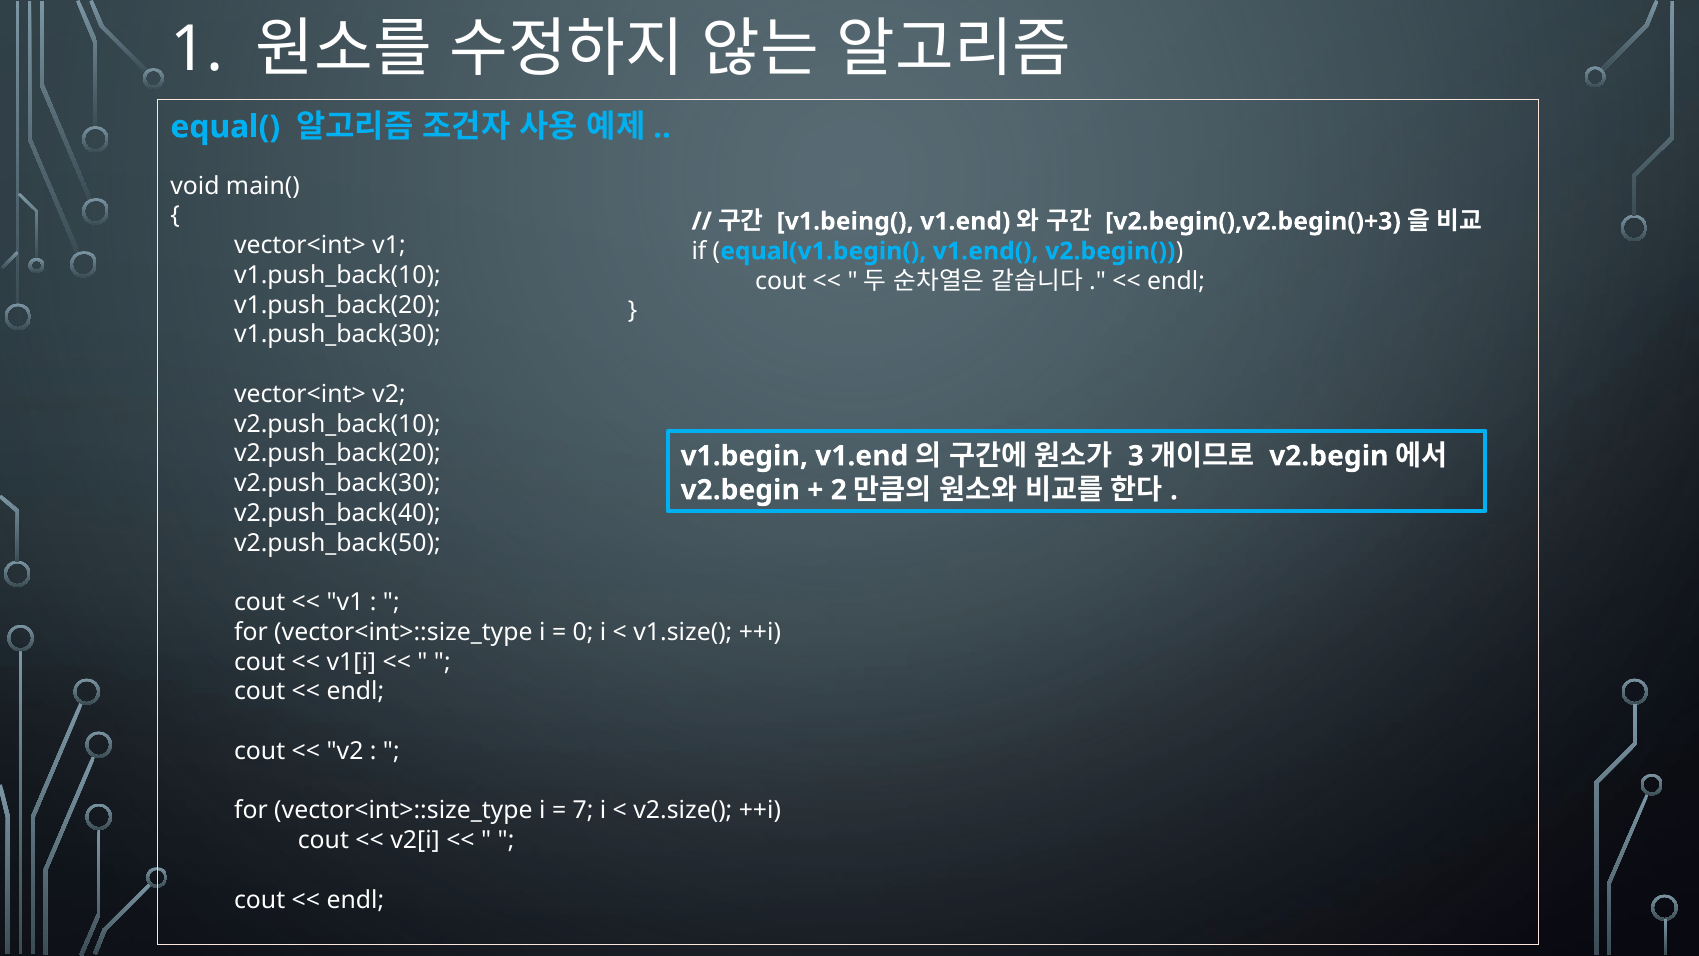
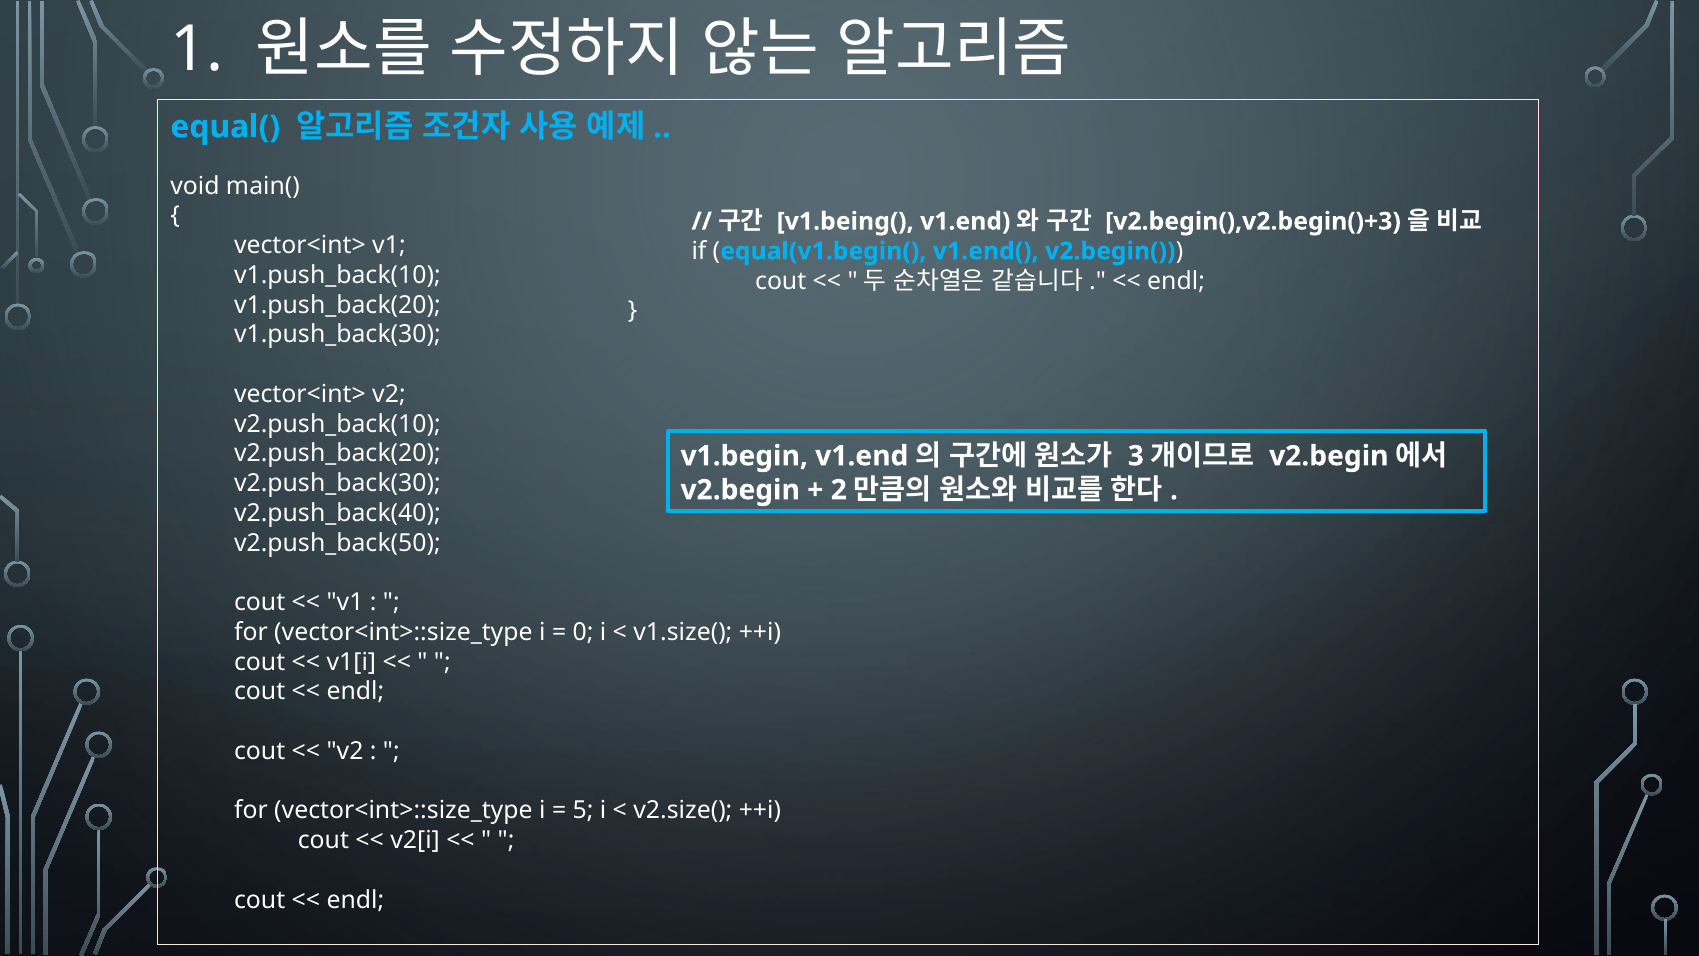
7: 7 -> 5 (583, 811)
